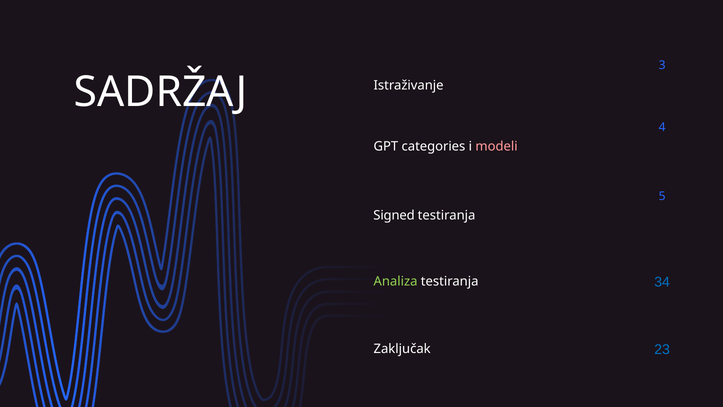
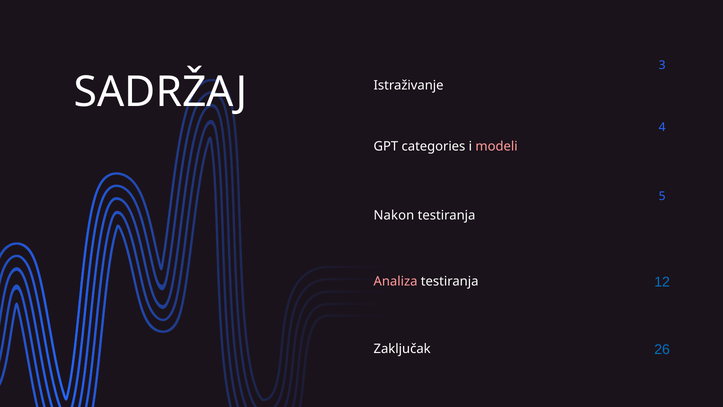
Signed: Signed -> Nakon (394, 215)
Analiza colour: light green -> pink (396, 281)
34: 34 -> 12 (662, 282)
23: 23 -> 26 (662, 349)
